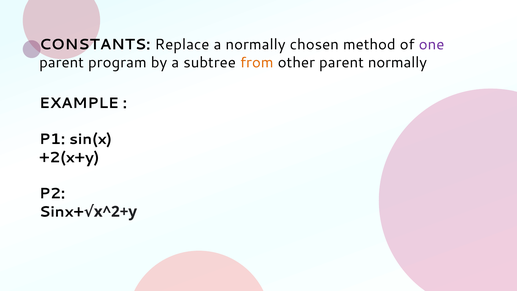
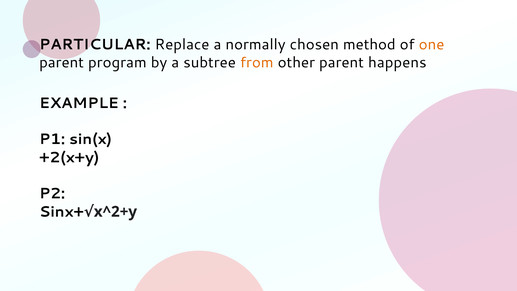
CONSTANTS: CONSTANTS -> PARTICULAR (95, 44)
one colour: purple -> orange (432, 44)
parent normally: normally -> happens (397, 62)
